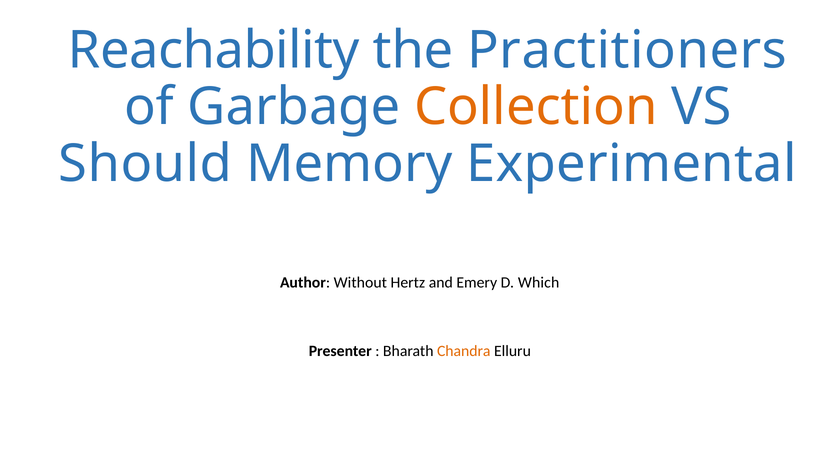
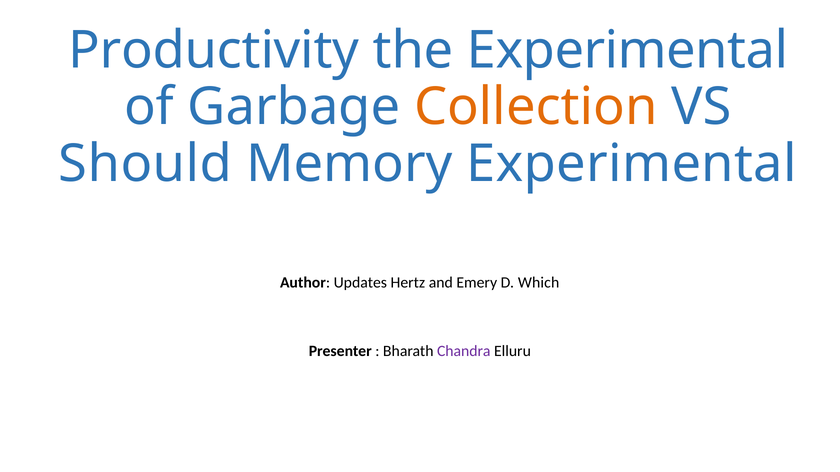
Reachability: Reachability -> Productivity (214, 51)
the Practitioners: Practitioners -> Experimental (628, 51)
Without: Without -> Updates (360, 283)
Chandra colour: orange -> purple (464, 351)
